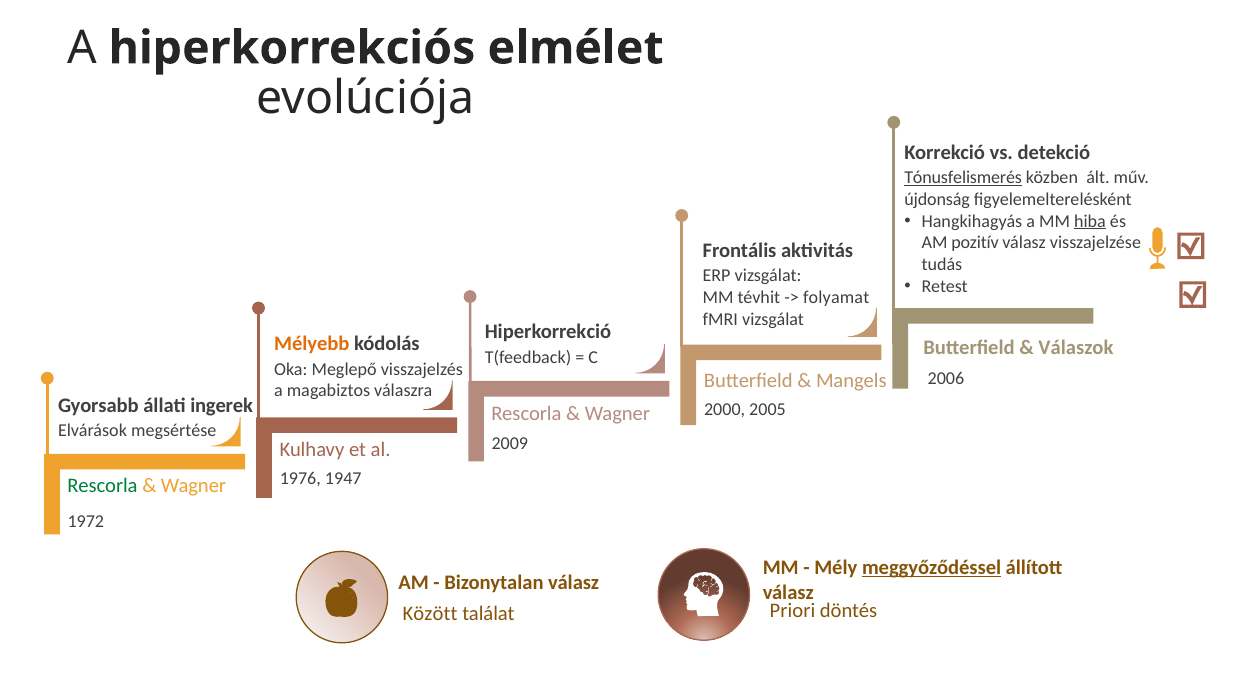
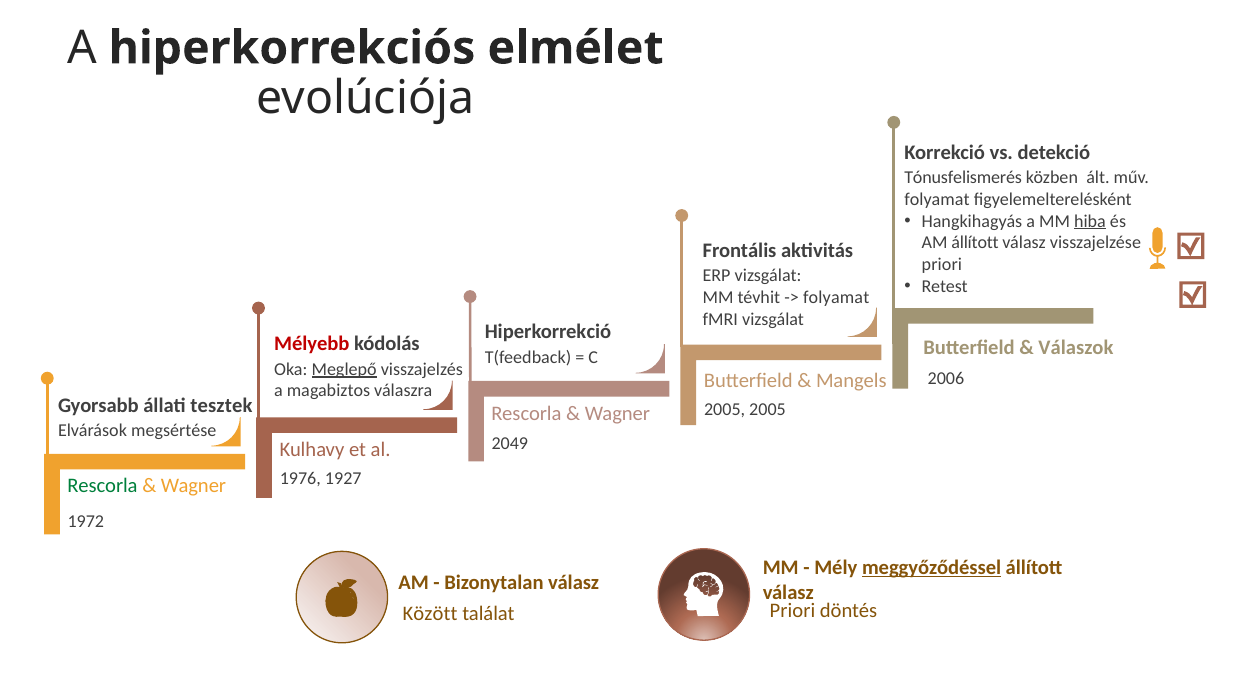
Tónusfelismerés underline: present -> none (963, 178)
újdonság: újdonság -> folyamat (937, 199)
AM pozitív: pozitív -> állított (975, 243)
tudás: tudás -> priori (942, 264)
Mélyebb colour: orange -> red (312, 344)
Meglepő underline: none -> present (344, 369)
ingerek: ingerek -> tesztek (221, 405)
2000: 2000 -> 2005 (725, 409)
2009: 2009 -> 2049 (510, 443)
1947: 1947 -> 1927 (343, 478)
